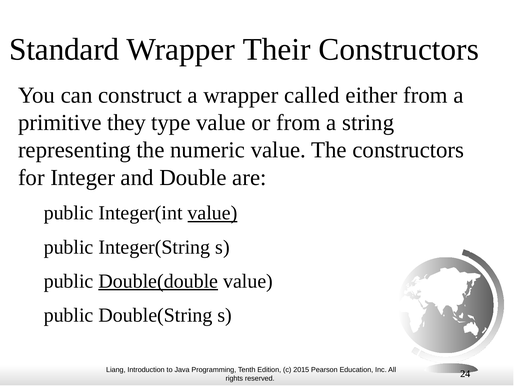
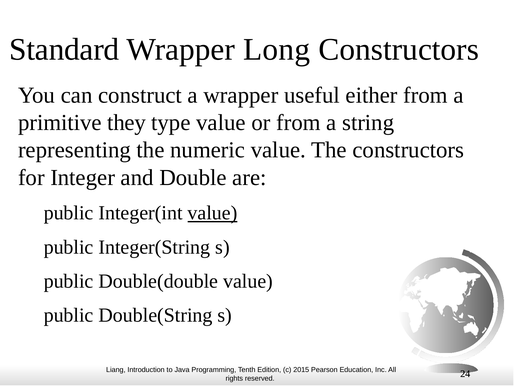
Their: Their -> Long (277, 49)
called: called -> useful (312, 95)
Double(double underline: present -> none (158, 281)
